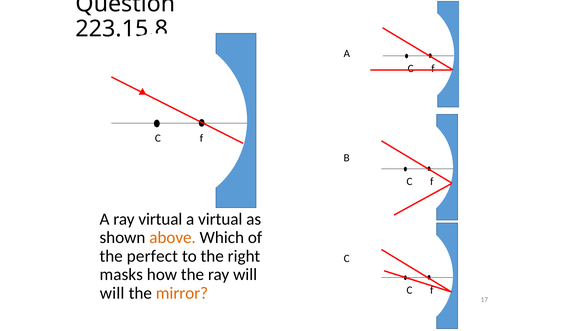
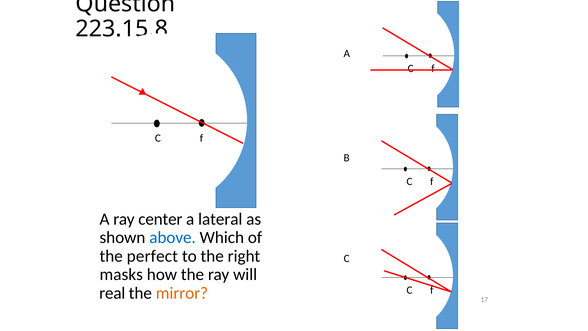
ray virtual: virtual -> center (160, 219)
a virtual: virtual -> lateral (220, 219)
above colour: orange -> blue (173, 237)
will: will -> real (112, 293)
